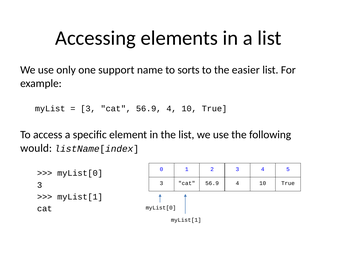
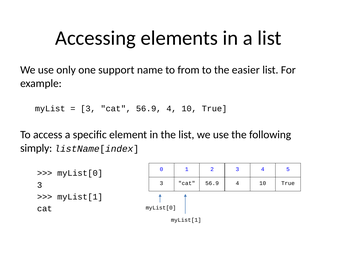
sorts: sorts -> from (188, 70)
would: would -> simply (36, 148)
